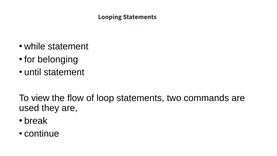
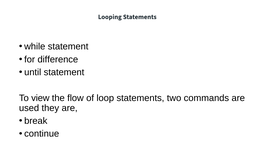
belonging: belonging -> difference (58, 59)
